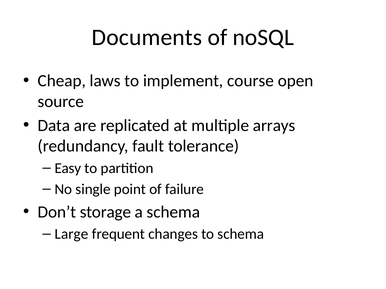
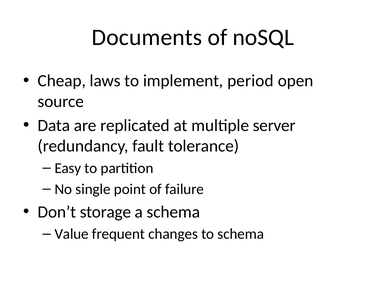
course: course -> period (250, 81)
arrays: arrays -> server (274, 126)
Large: Large -> Value (72, 234)
